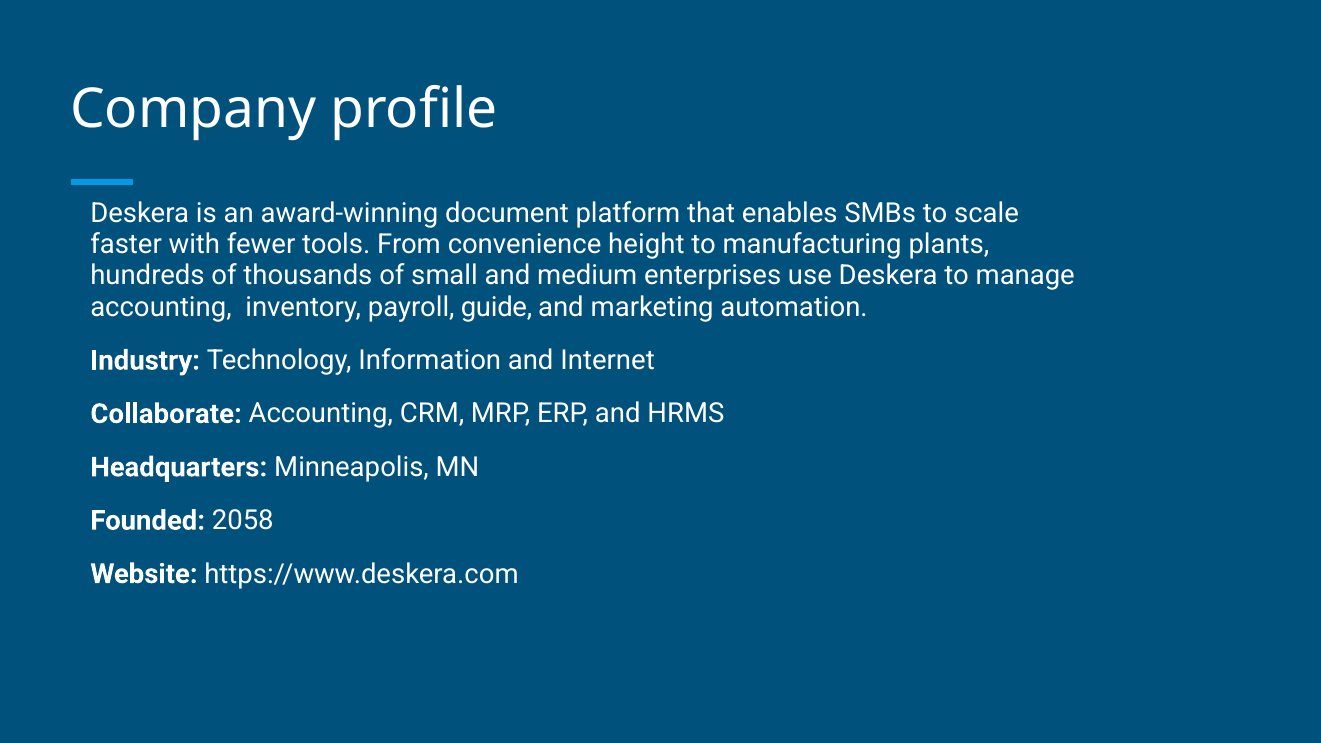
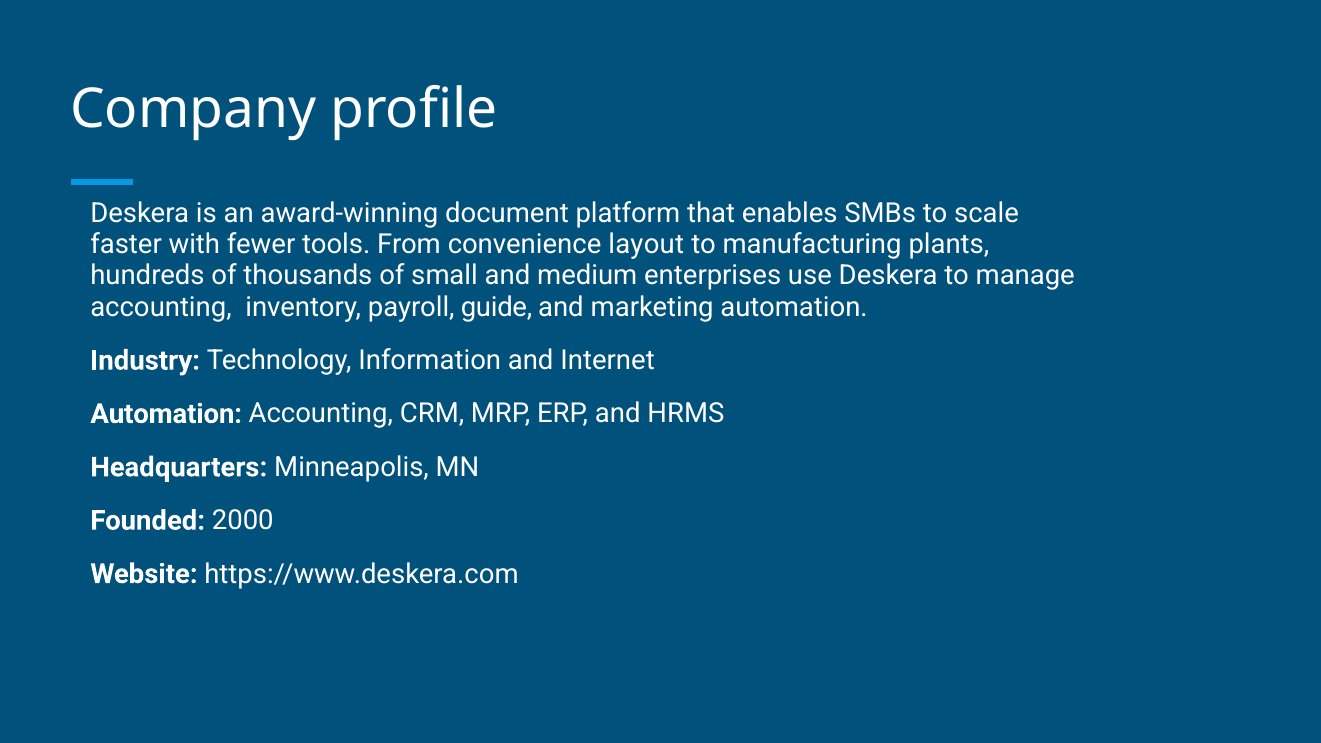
height: height -> layout (646, 245)
Collaborate: Collaborate -> Automation (166, 414)
2058: 2058 -> 2000 (243, 521)
